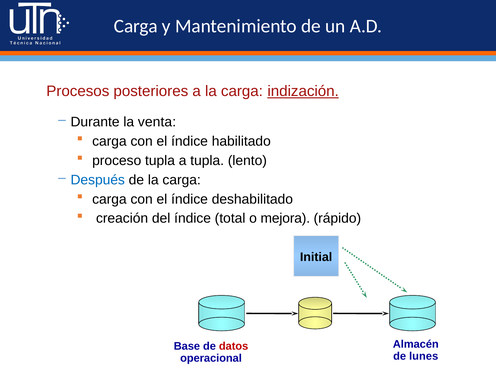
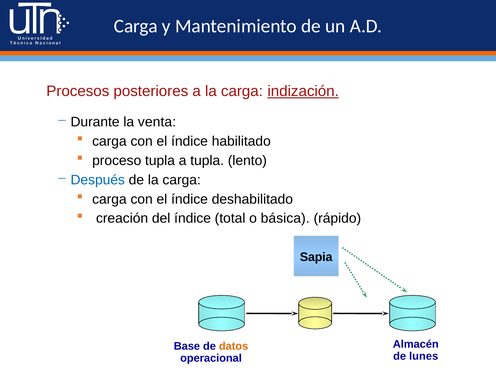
mejora: mejora -> básica (285, 218)
Initial: Initial -> Sapia (316, 257)
datos colour: red -> orange (234, 346)
